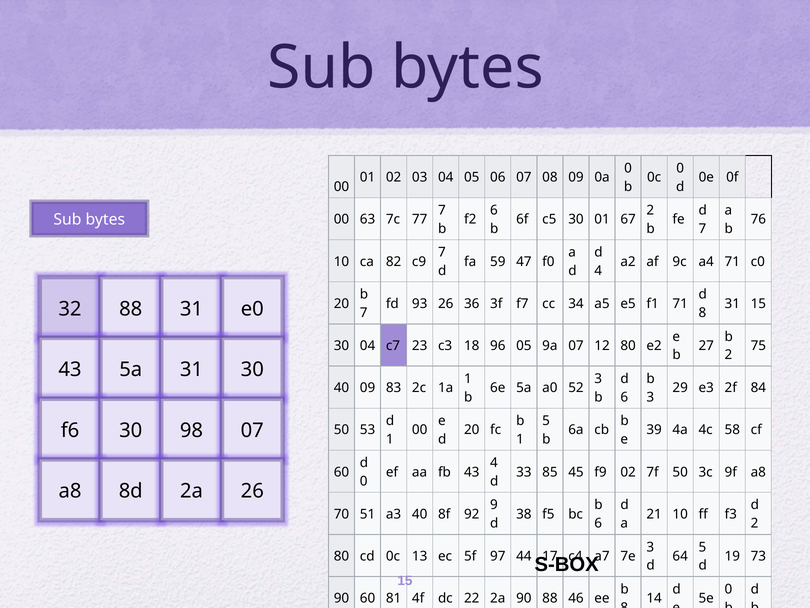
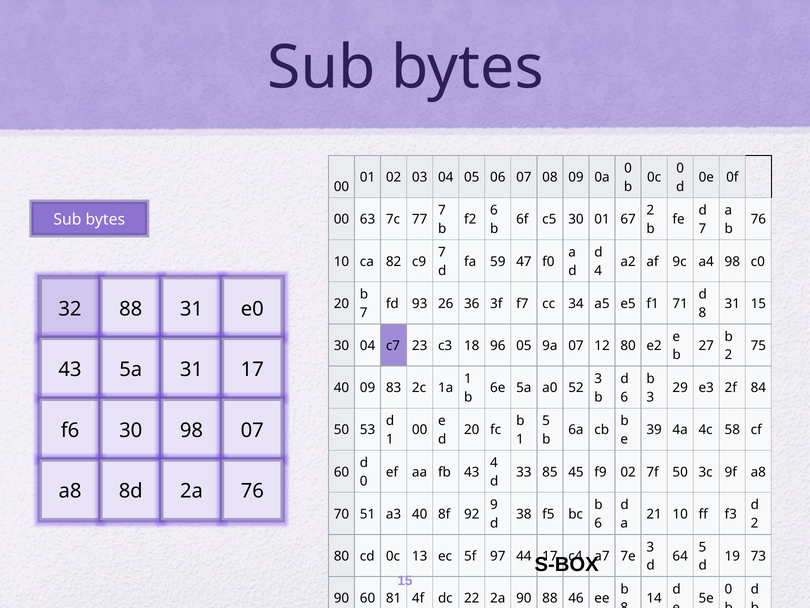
a4 71: 71 -> 98 (732, 261)
31 30: 30 -> 17 (252, 369)
2a 26: 26 -> 76 (252, 491)
